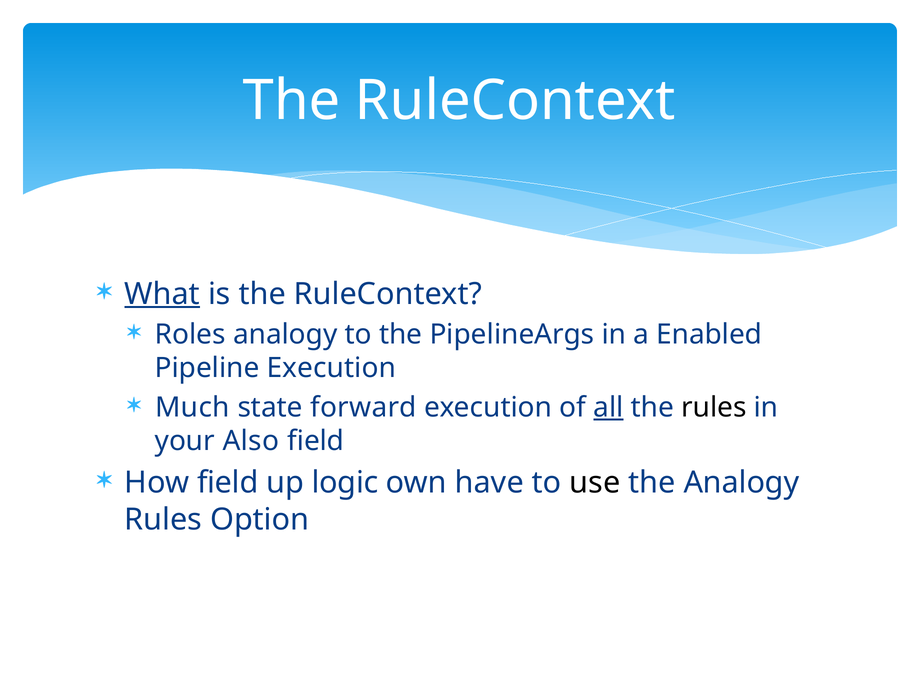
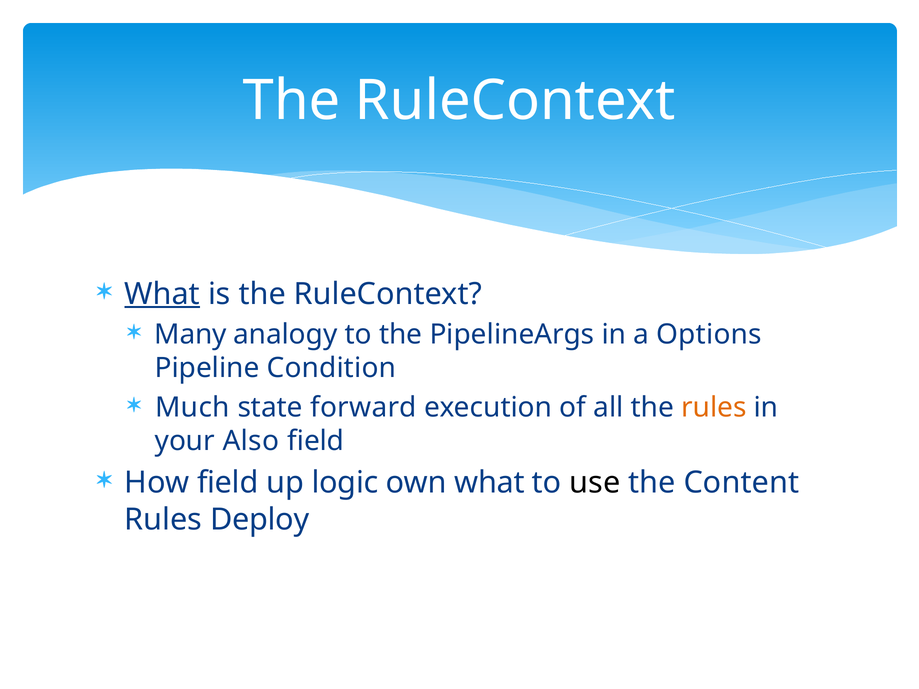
Roles: Roles -> Many (190, 335)
Enabled: Enabled -> Options (709, 335)
Pipeline Execution: Execution -> Condition (331, 368)
all underline: present -> none (608, 408)
rules colour: black -> orange (714, 408)
own have: have -> what (489, 483)
the Analogy: Analogy -> Content (741, 483)
Option: Option -> Deploy (260, 520)
